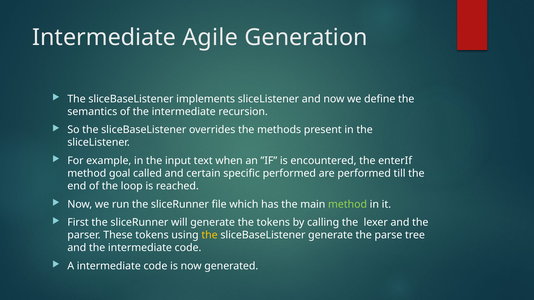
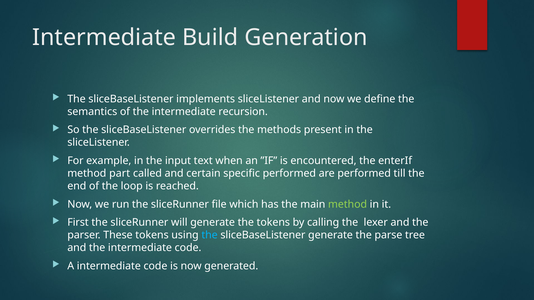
Agile: Agile -> Build (210, 37)
goal: goal -> part (120, 174)
the colour: yellow -> light blue (210, 235)
